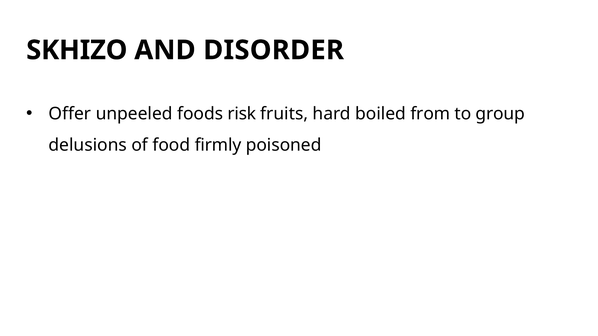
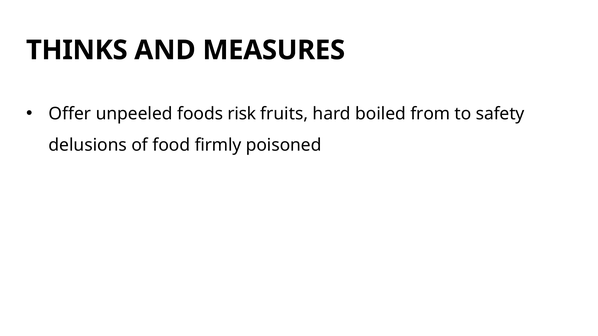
SKHIZO: SKHIZO -> THINKS (77, 50)
DISORDER: DISORDER -> MEASURES (274, 50)
group: group -> safety (500, 114)
